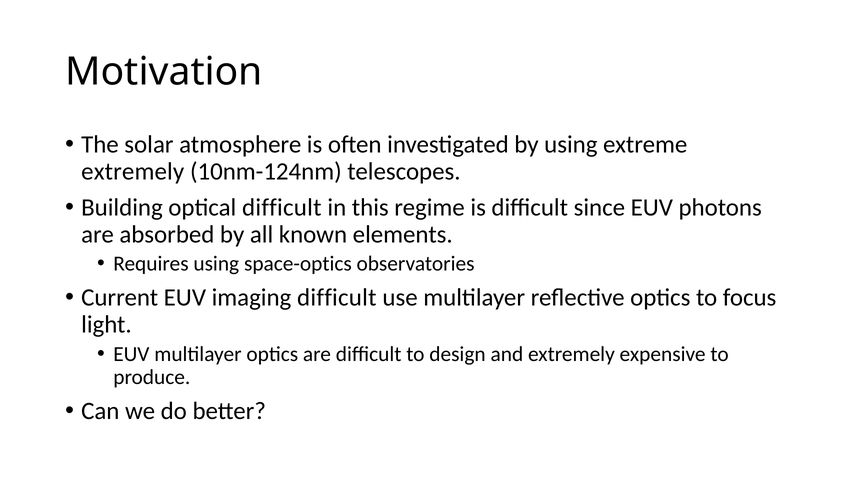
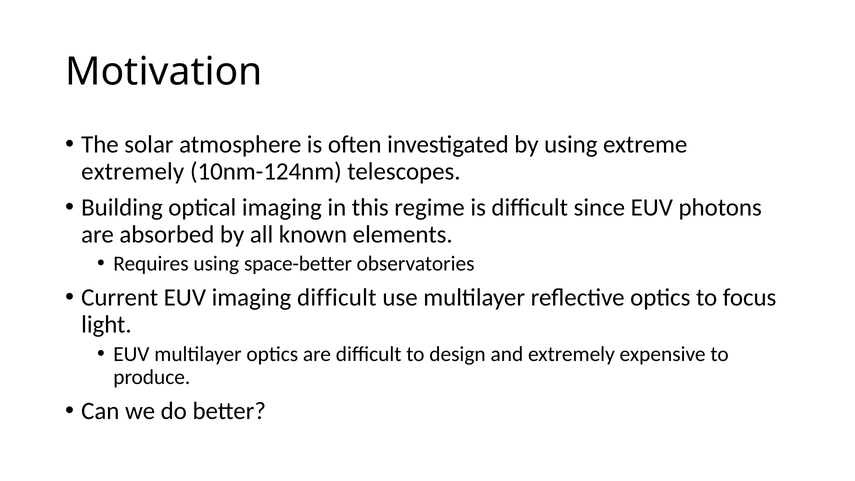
optical difficult: difficult -> imaging (282, 207)
space-optics: space-optics -> space-better (298, 264)
